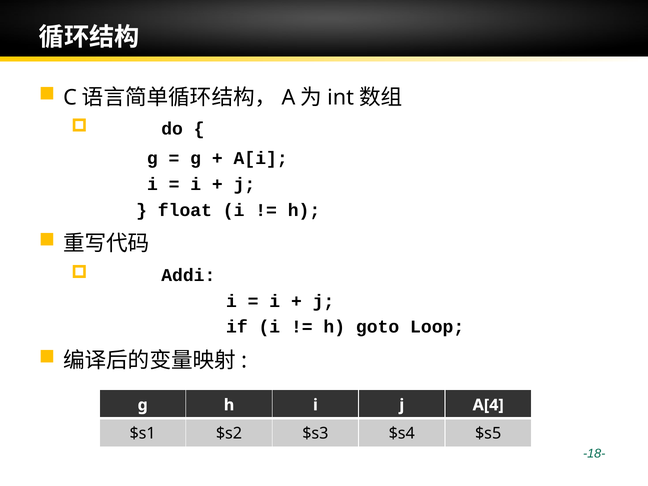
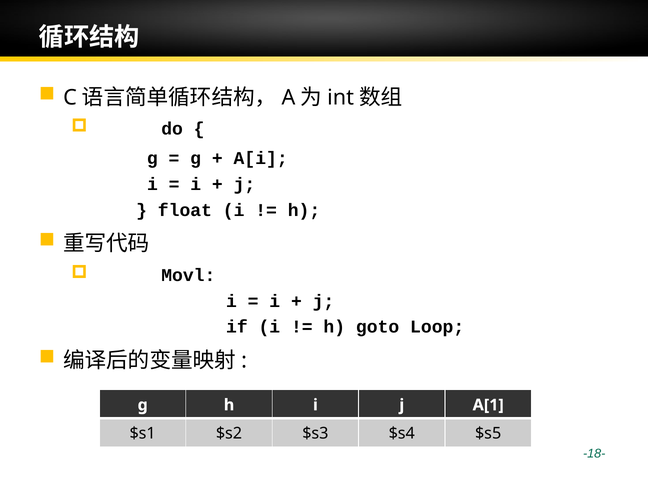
Addi: Addi -> Movl (188, 275)
A[4: A[4 -> A[1 (488, 405)
